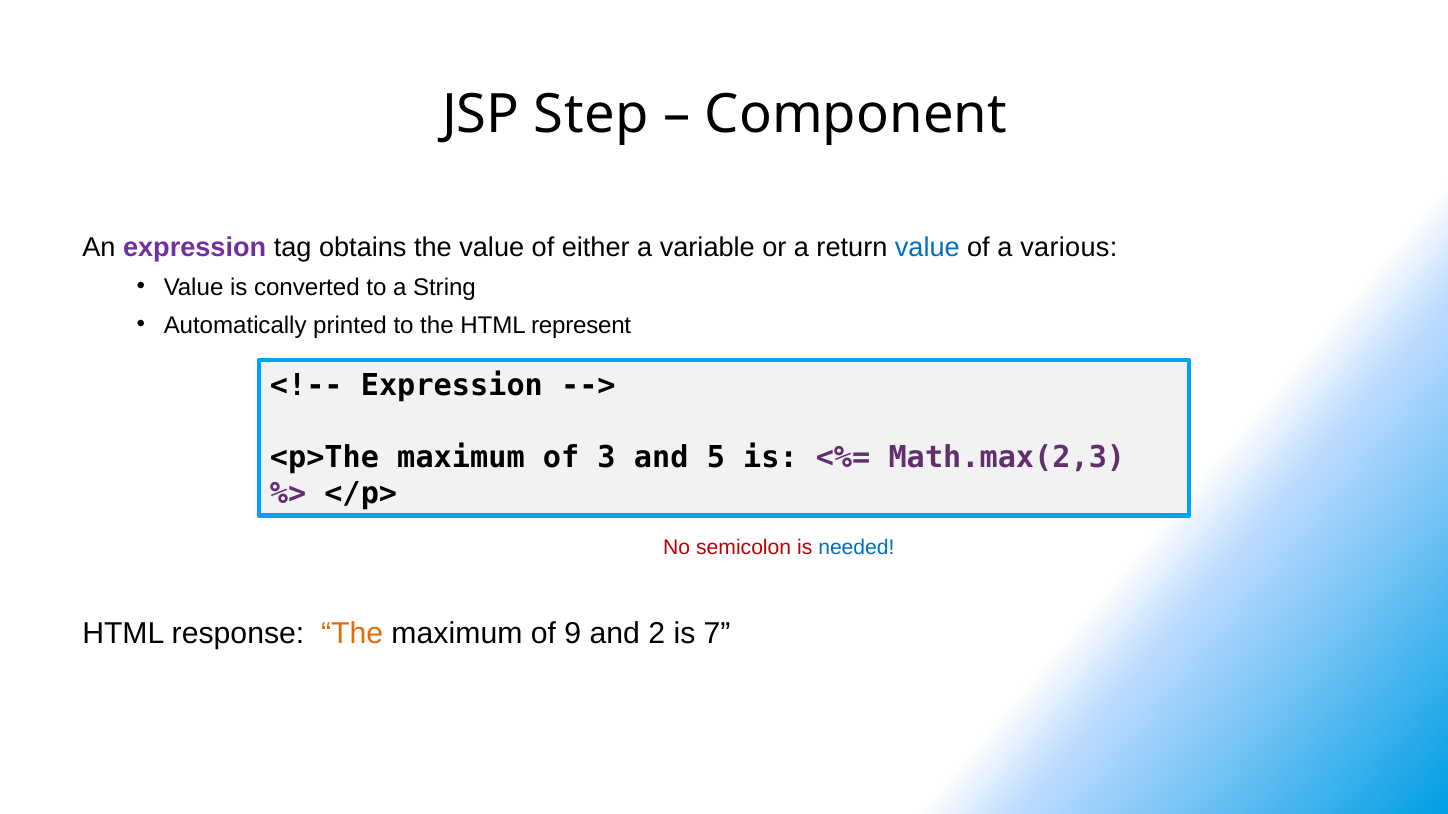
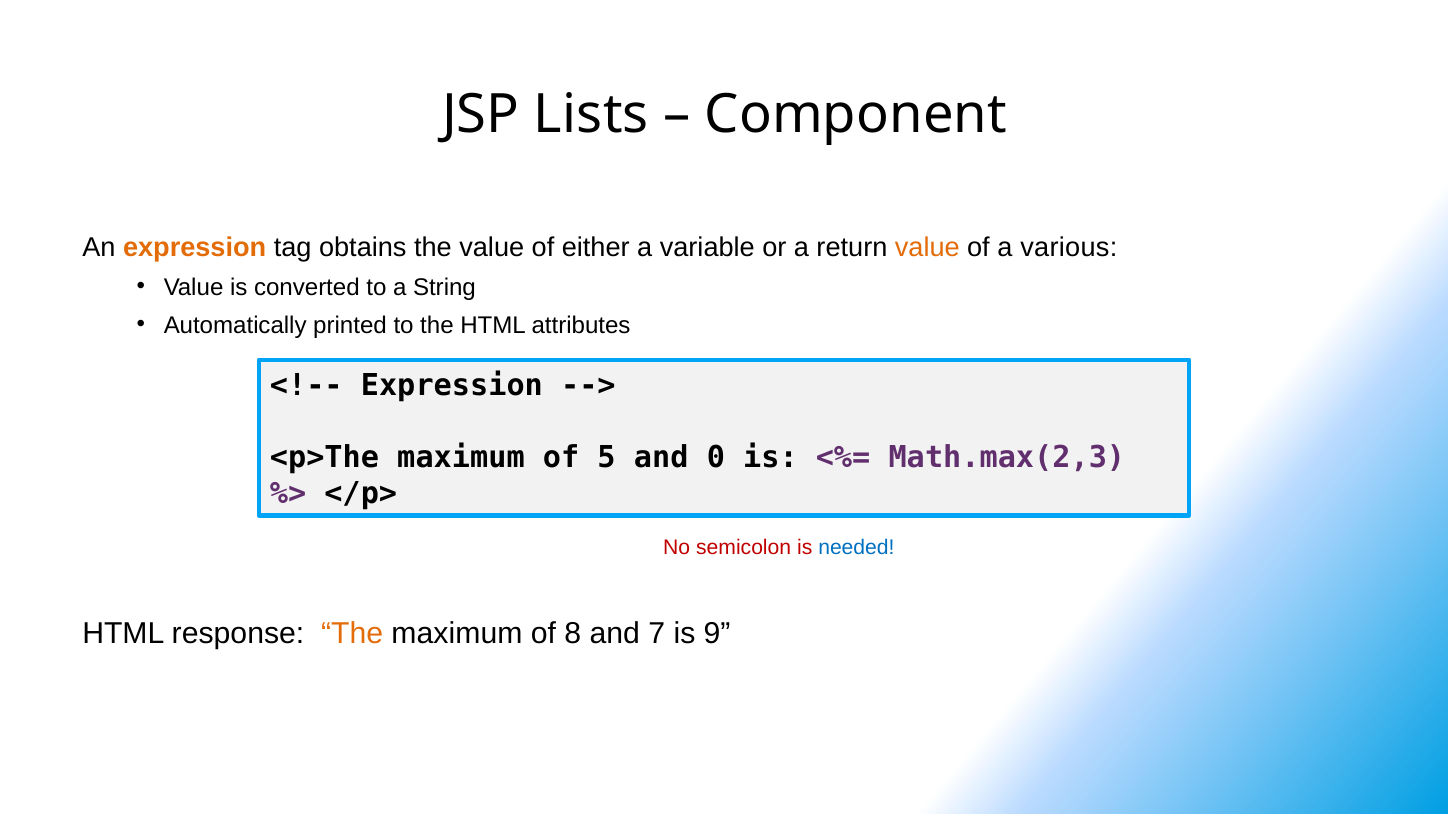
Step: Step -> Lists (591, 114)
expression colour: purple -> orange (195, 248)
value colour: blue -> orange (927, 248)
represent: represent -> attributes (581, 325)
3: 3 -> 5 (607, 458)
5: 5 -> 0 (716, 458)
9: 9 -> 8 (573, 634)
2: 2 -> 7 (657, 634)
7: 7 -> 9 (717, 634)
